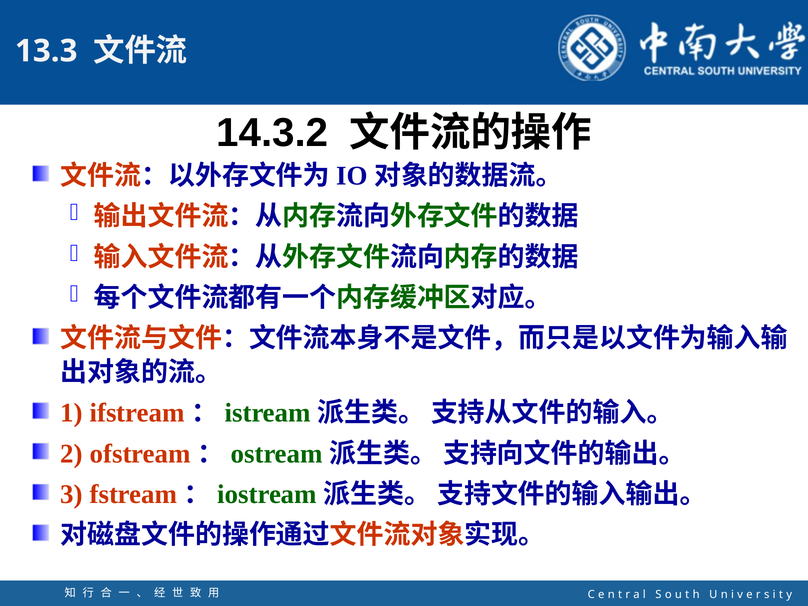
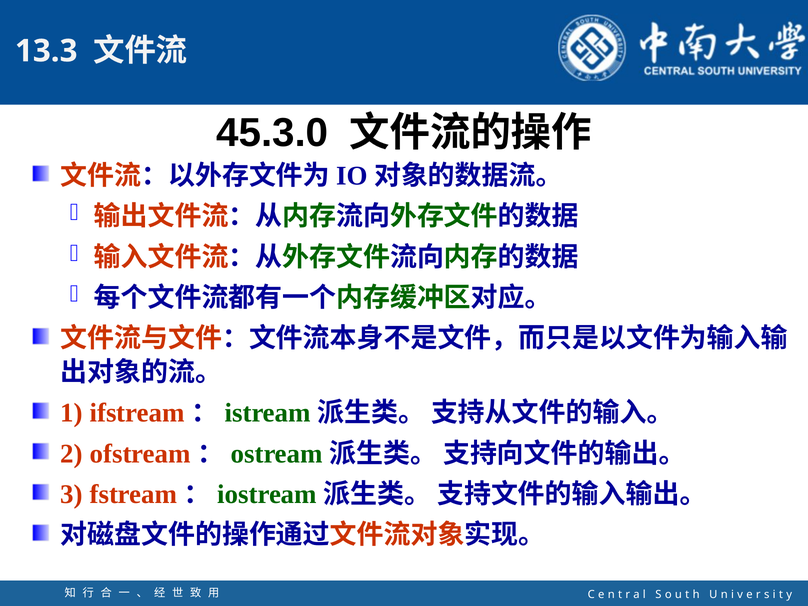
14.3.2: 14.3.2 -> 45.3.0 (272, 133)
